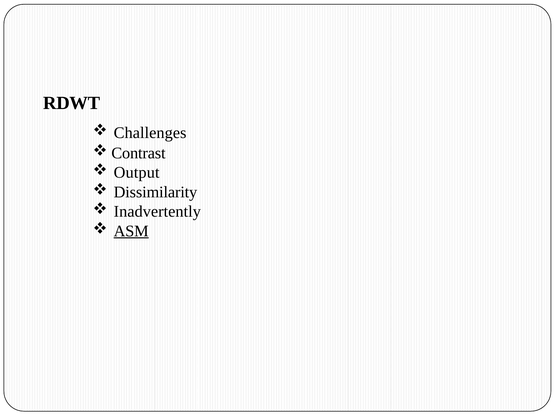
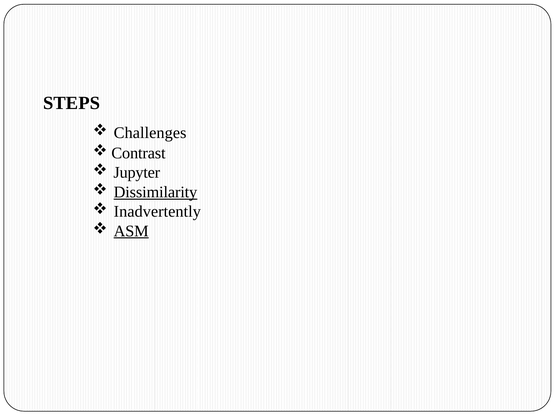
RDWT: RDWT -> STEPS (72, 103)
Output: Output -> Jupyter (137, 172)
Dissimilarity underline: none -> present (155, 192)
